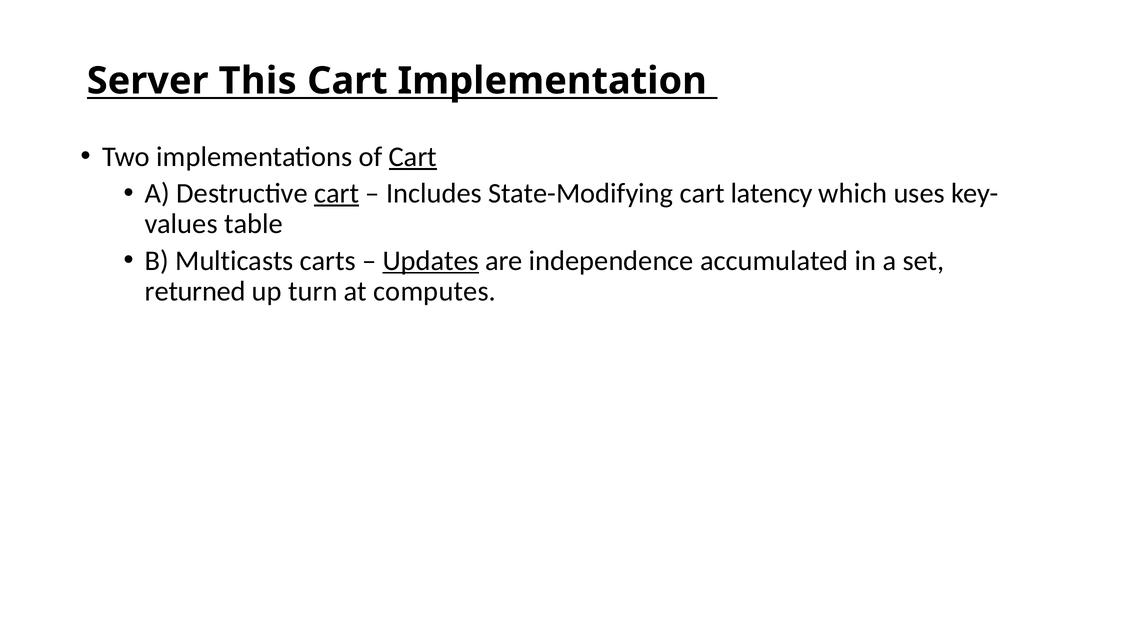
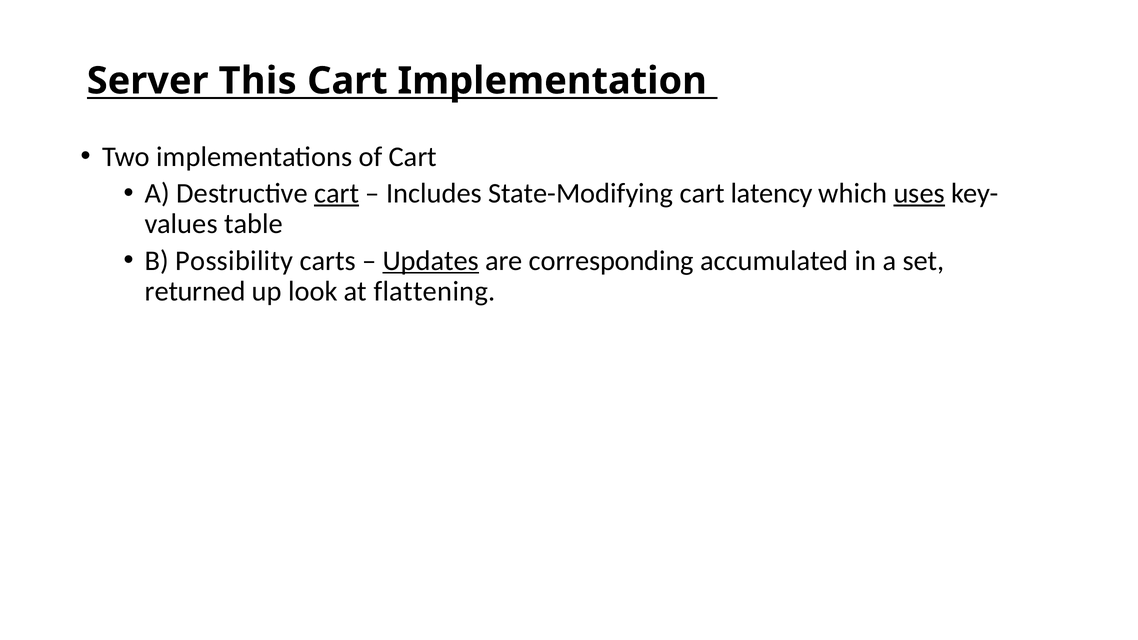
Cart underline: present -> none (413, 157)
uses underline: none -> present (919, 193)
Multicasts: Multicasts -> Possibility (234, 261)
independence: independence -> corresponding (611, 261)
turn: turn -> look (313, 291)
computes: computes -> flattening (435, 291)
